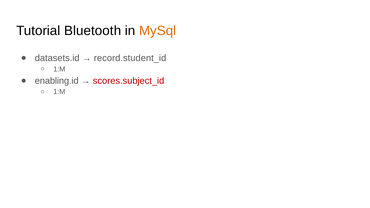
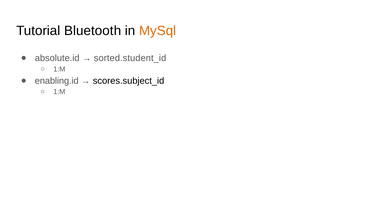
datasets.id: datasets.id -> absolute.id (57, 58)
record.student_id: record.student_id -> sorted.student_id (130, 58)
scores.subject_id colour: red -> black (129, 81)
